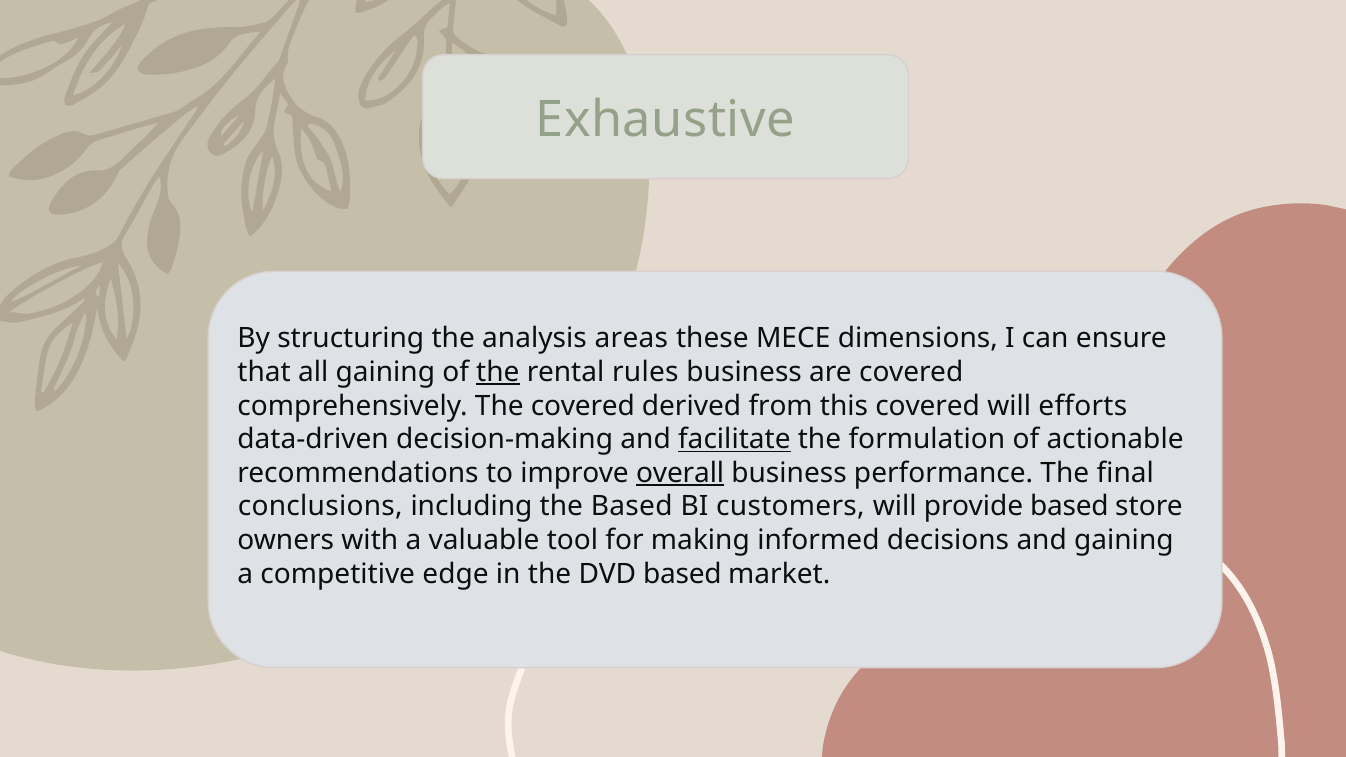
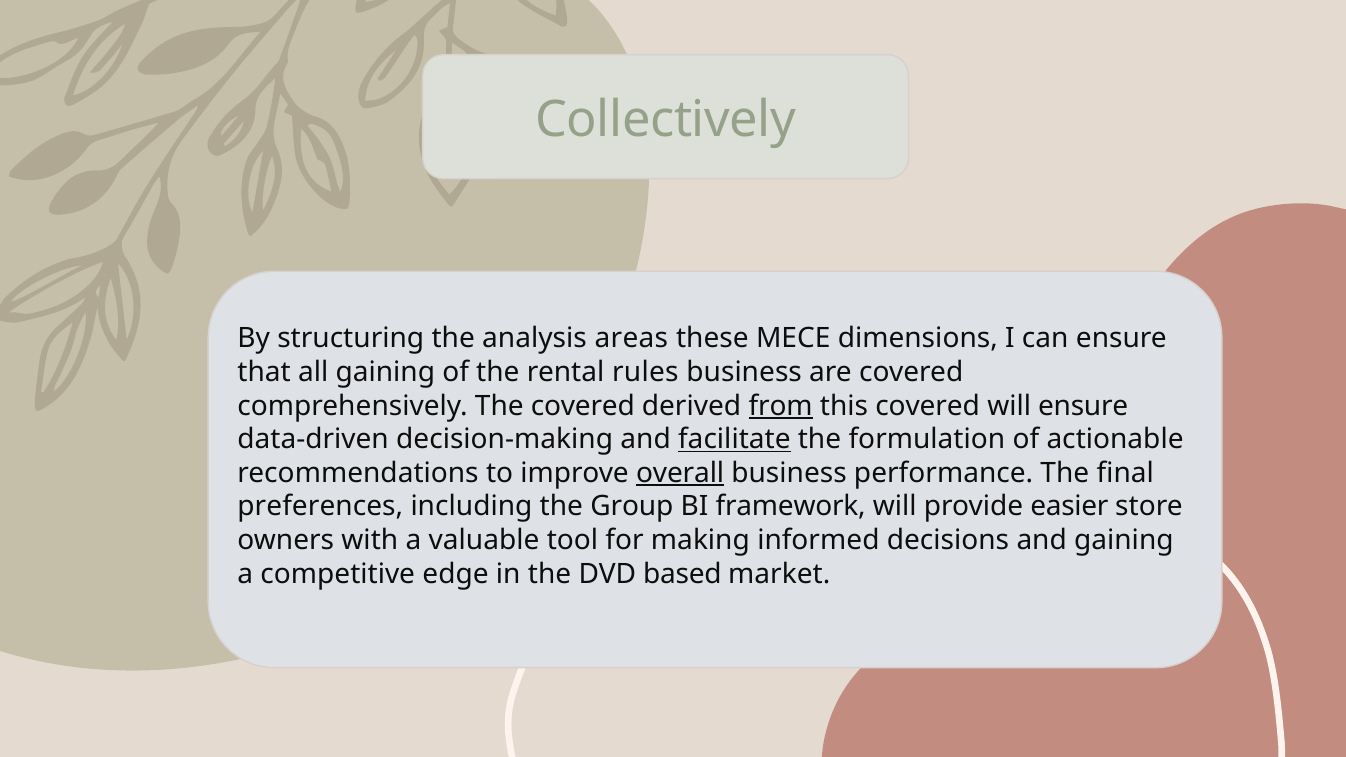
Exhaustive: Exhaustive -> Collectively (666, 120)
the underline: present -> none (498, 372)
from underline: none -> present (781, 406)
will efforts: efforts -> ensure (1083, 406)
conclusions: conclusions -> preferences (320, 507)
the Based: Based -> Group (632, 507)
customers: customers -> framework (791, 507)
provide based: based -> easier (1069, 507)
